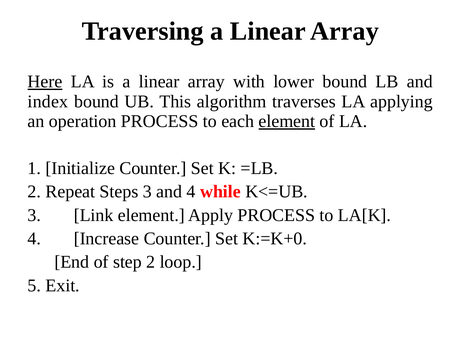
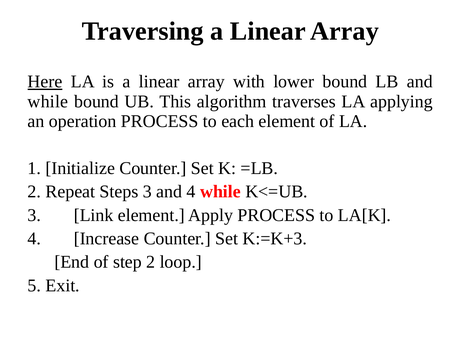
index: index -> while (48, 101)
element underline: present -> none (287, 121)
K:=K+0: K:=K+0 -> K:=K+3 (275, 238)
